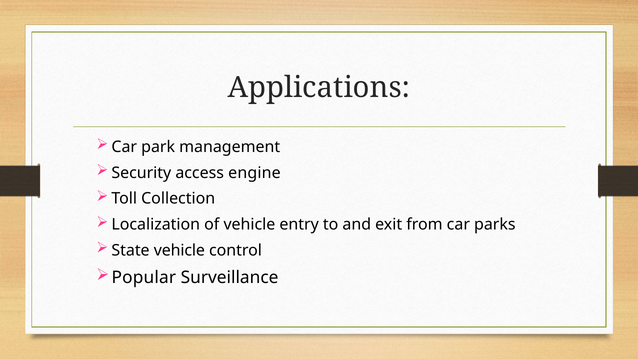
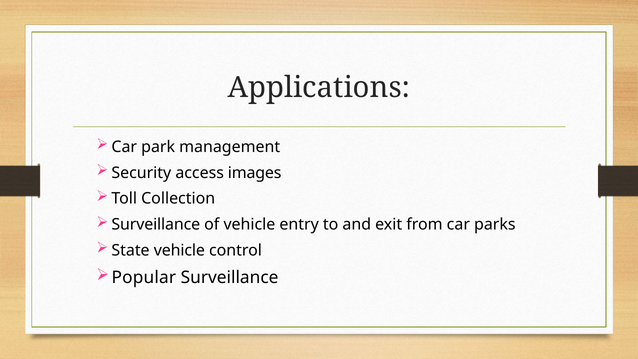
engine: engine -> images (255, 173)
Localization: Localization -> Surveillance (156, 225)
